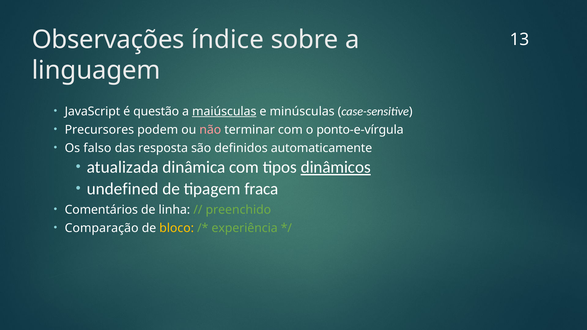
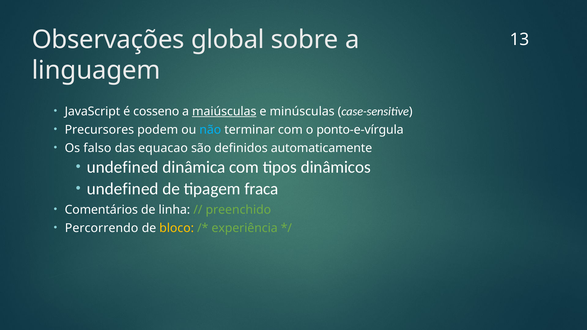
índice: índice -> global (228, 40)
questão: questão -> cosseno (156, 111)
não colour: pink -> light blue (210, 130)
resposta: resposta -> equacao (163, 148)
atualizada: atualizada -> undefined (123, 167)
dinâmicos underline: present -> none (336, 167)
Comparação: Comparação -> Percorrendo (102, 228)
